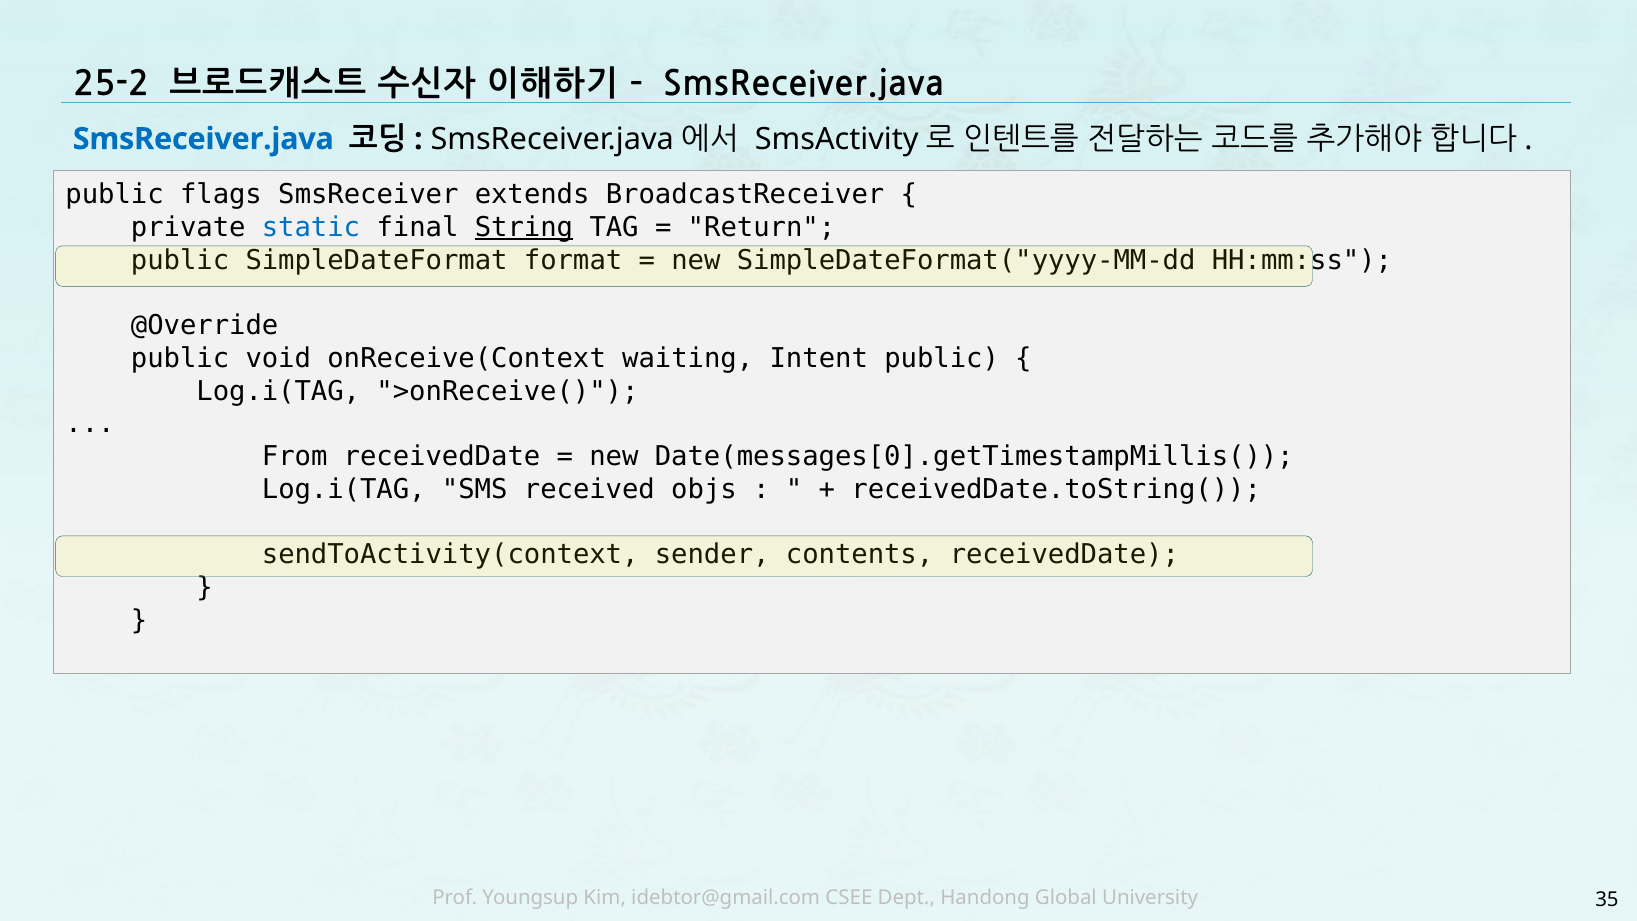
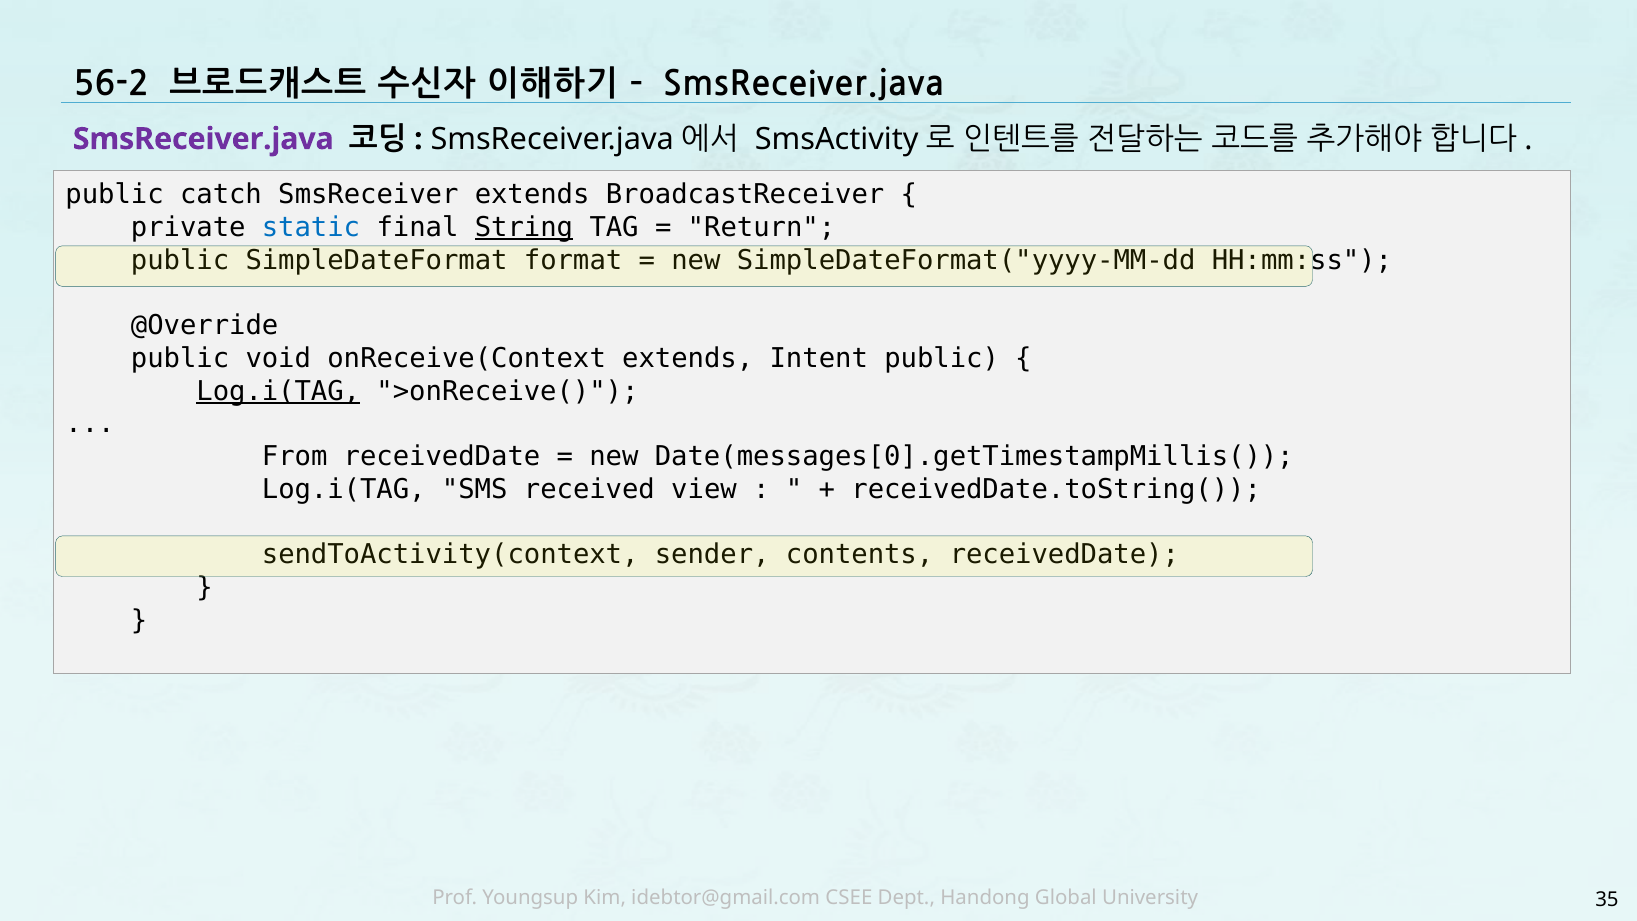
25-2: 25-2 -> 56-2 (111, 84)
SmsReceiver.java colour: blue -> purple (203, 139)
flags: flags -> catch (221, 195)
onReceive(Context waiting: waiting -> extends (688, 358)
Log.i(TAG underline: none -> present (278, 391)
objs: objs -> view (704, 489)
